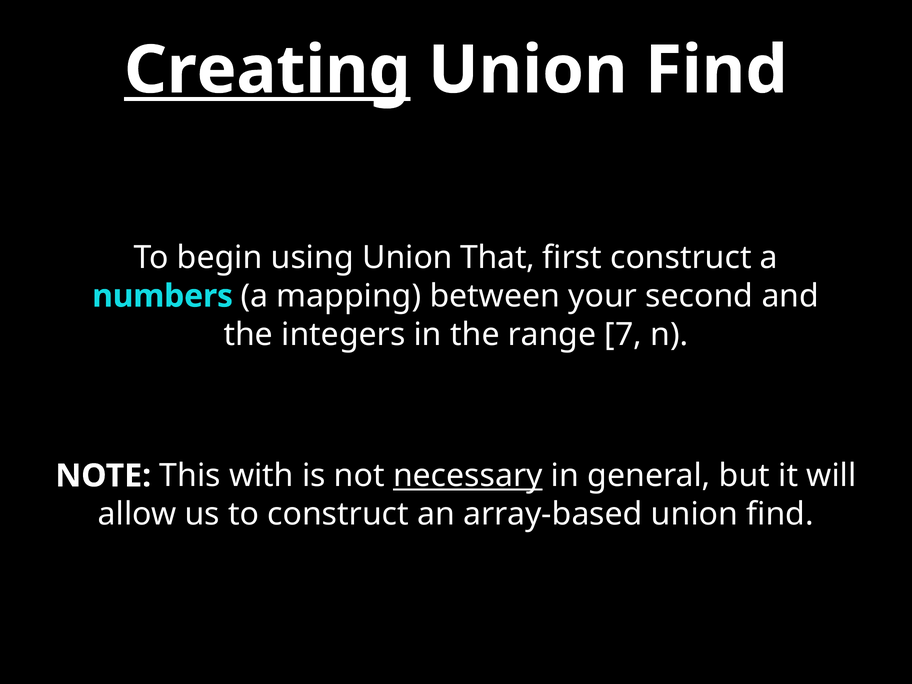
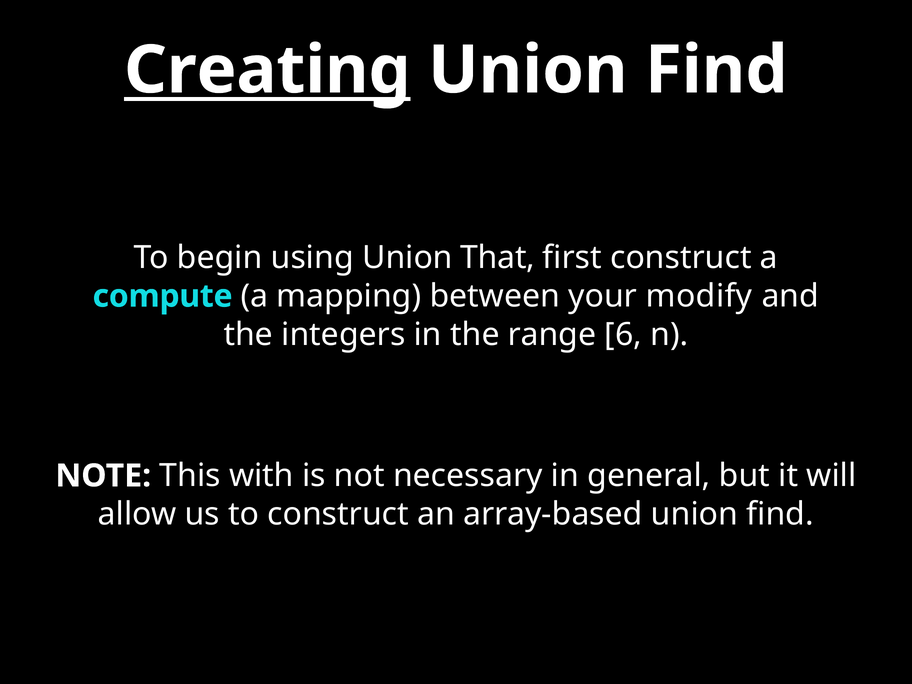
numbers: numbers -> compute (163, 296)
second: second -> modify (699, 296)
7: 7 -> 6 (623, 335)
necessary underline: present -> none (468, 476)
